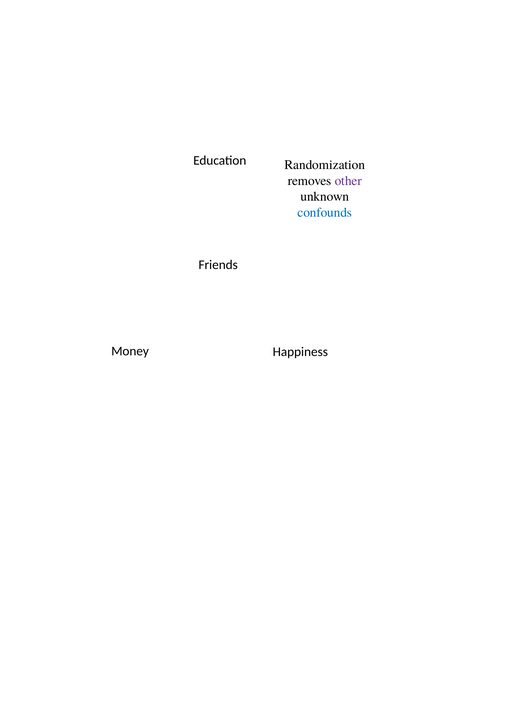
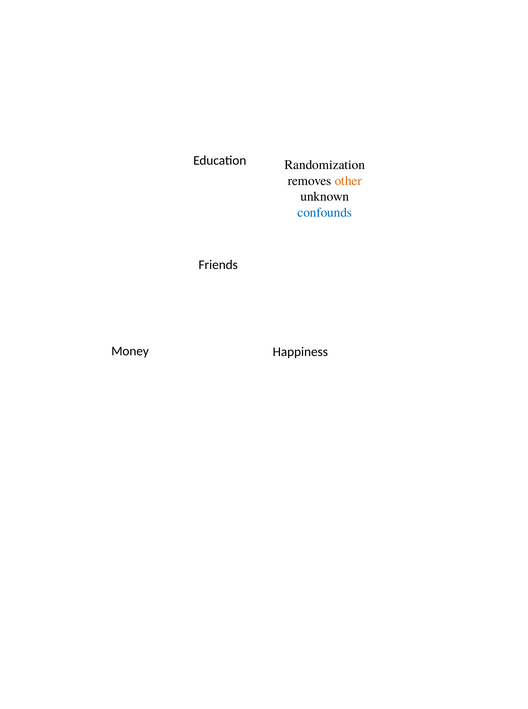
other colour: purple -> orange (348, 181)
